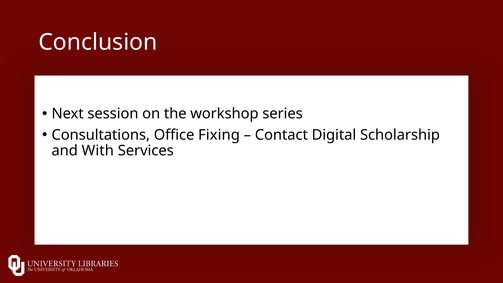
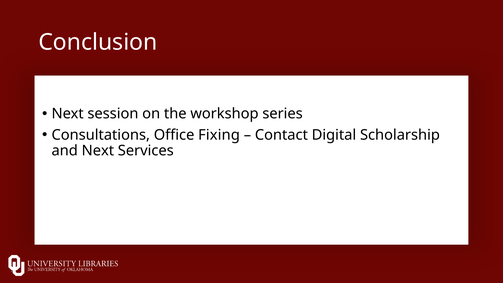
and With: With -> Next (98, 151)
